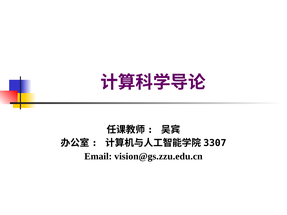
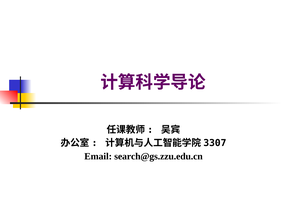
vision@gs.zzu.edu.cn: vision@gs.zzu.edu.cn -> search@gs.zzu.edu.cn (158, 157)
